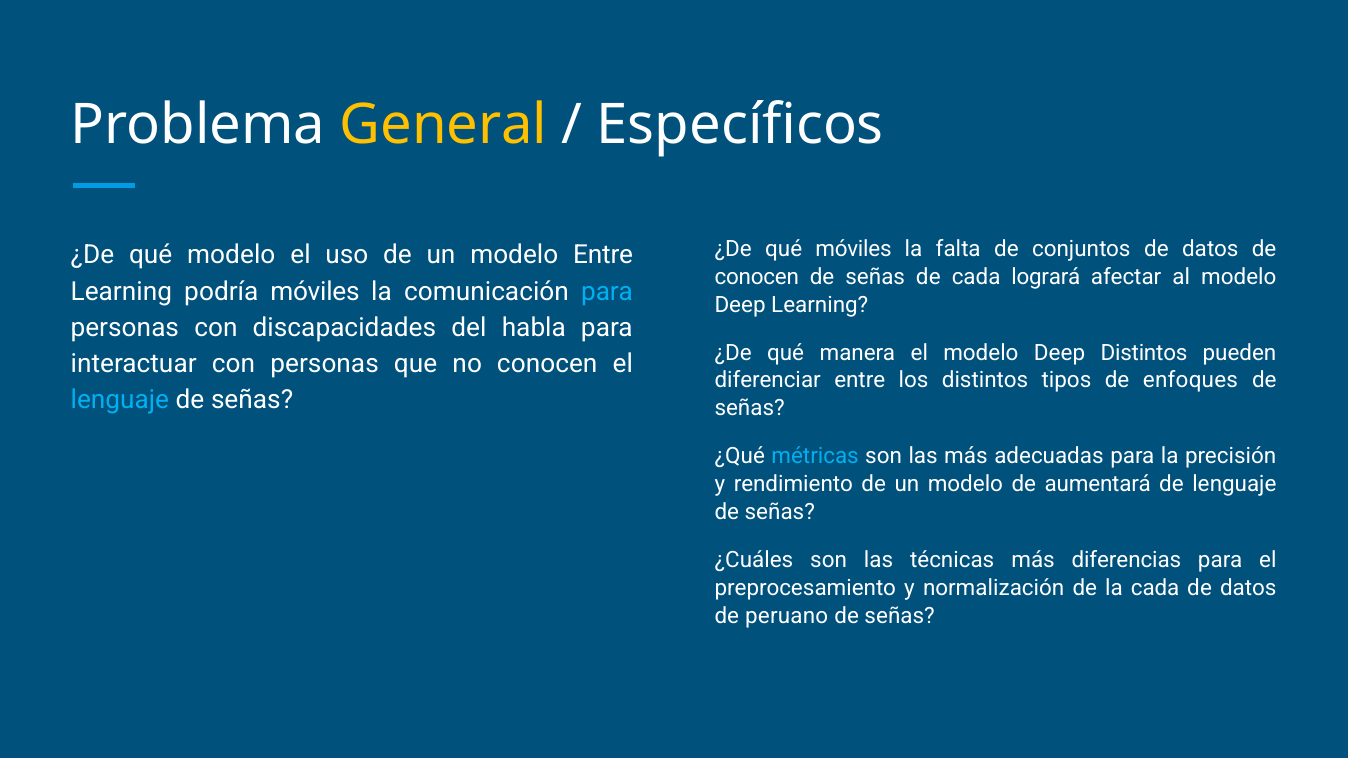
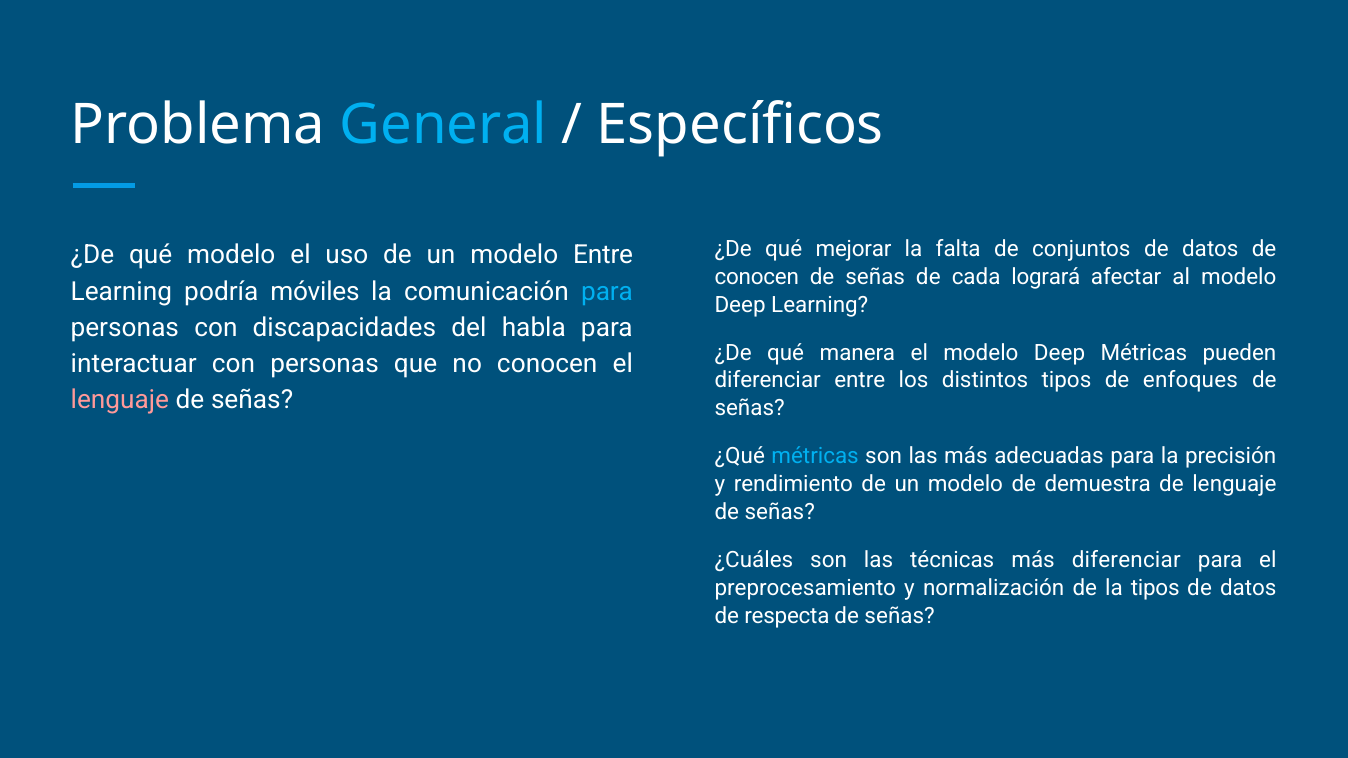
General colour: yellow -> light blue (443, 125)
qué móviles: móviles -> mejorar (854, 249)
Deep Distintos: Distintos -> Métricas (1144, 353)
lenguaje colour: light blue -> pink (120, 400)
aumentará: aumentará -> demuestra (1098, 484)
más diferencias: diferencias -> diferenciar (1126, 560)
la cada: cada -> tipos (1155, 588)
peruano: peruano -> respecta (787, 616)
